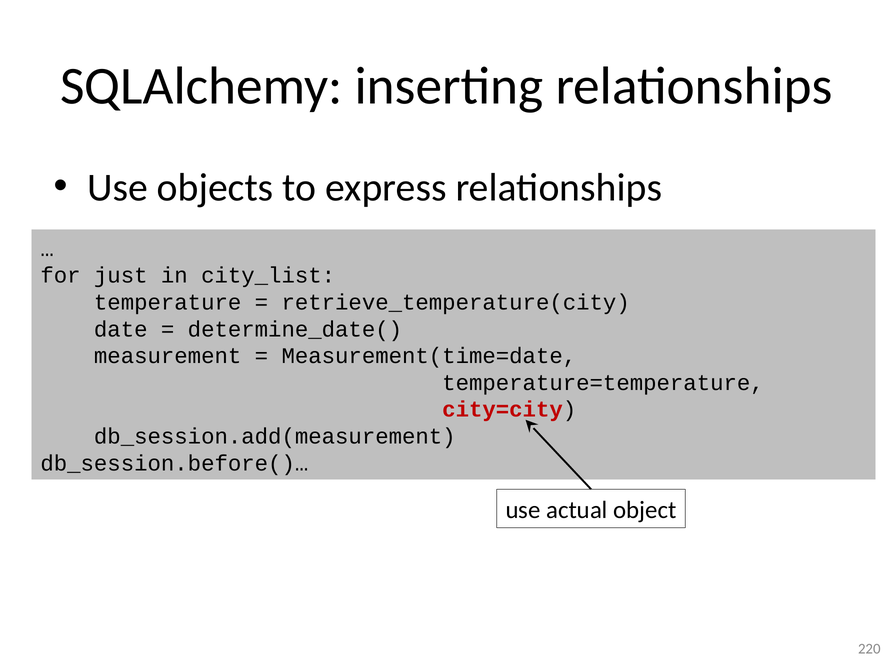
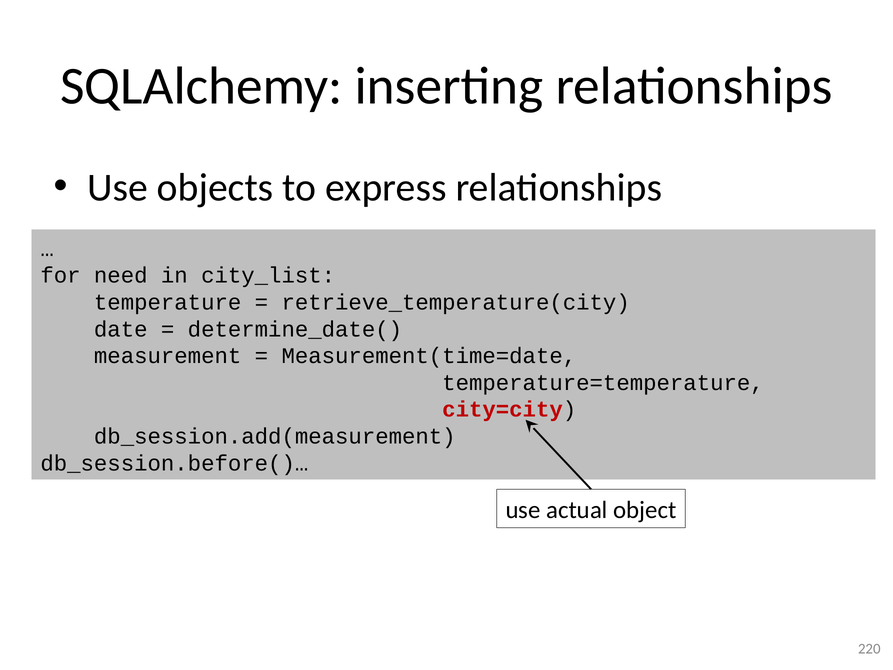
just: just -> need (121, 276)
